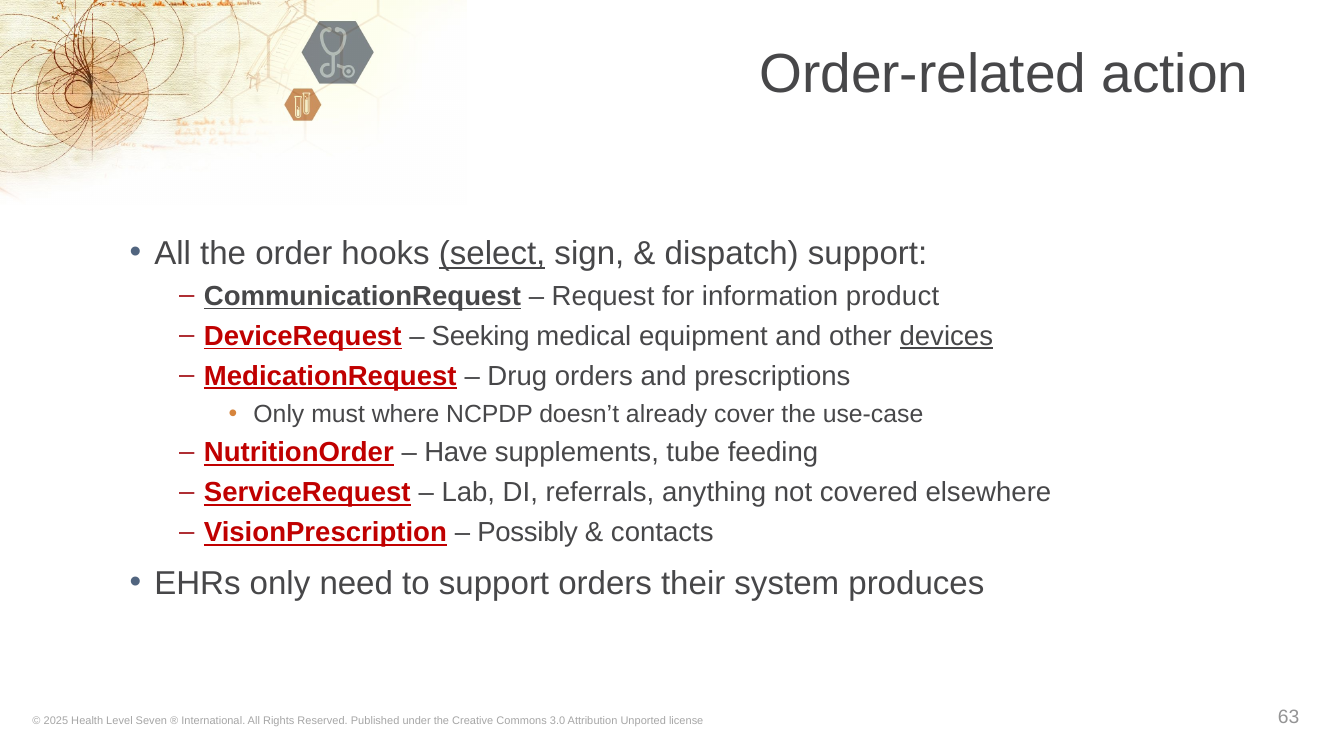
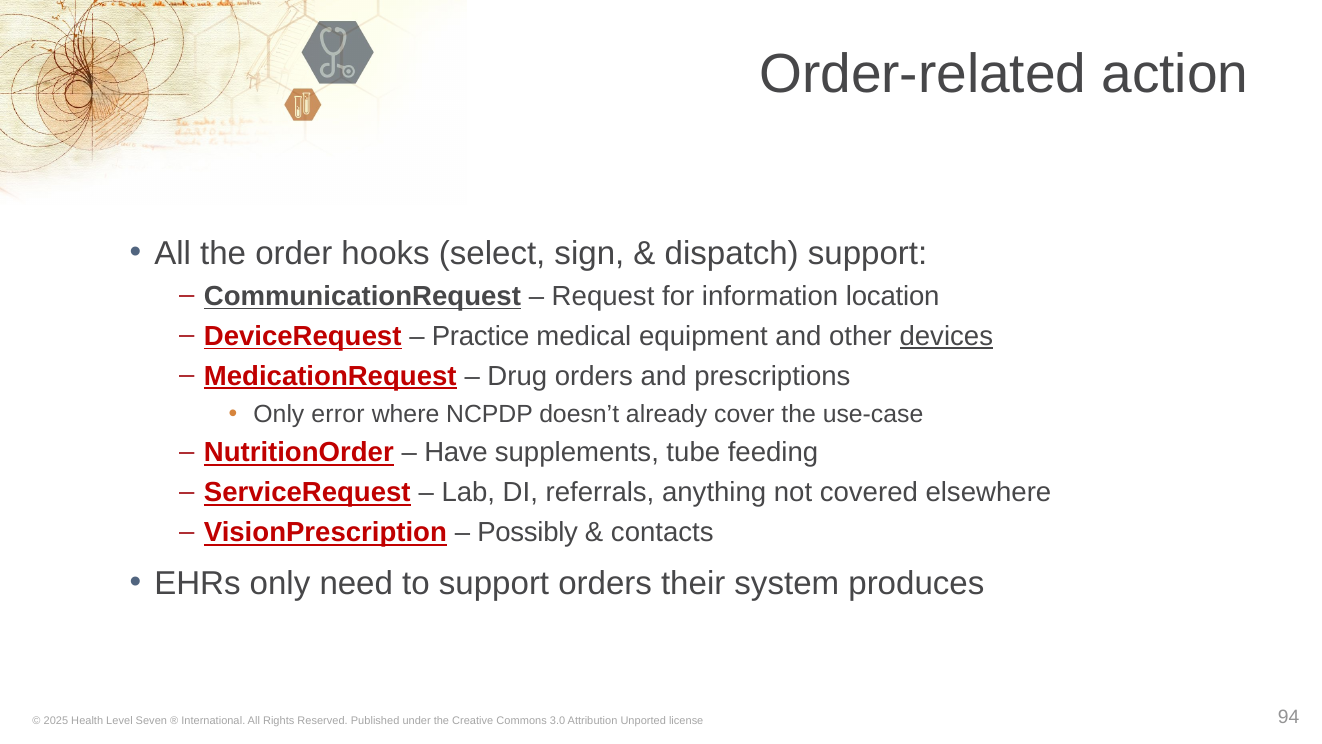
select underline: present -> none (492, 253)
product: product -> location (893, 296)
Seeking: Seeking -> Practice (481, 336)
must: must -> error (338, 414)
63: 63 -> 94 (1289, 717)
